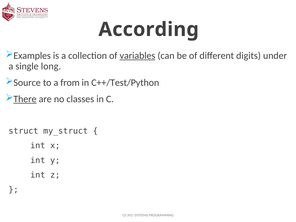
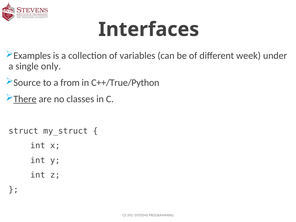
According: According -> Interfaces (149, 29)
variables underline: present -> none (137, 56)
digits: digits -> week (248, 56)
long: long -> only (51, 66)
C++/Test/Python: C++/Test/Python -> C++/True/Python (125, 83)
